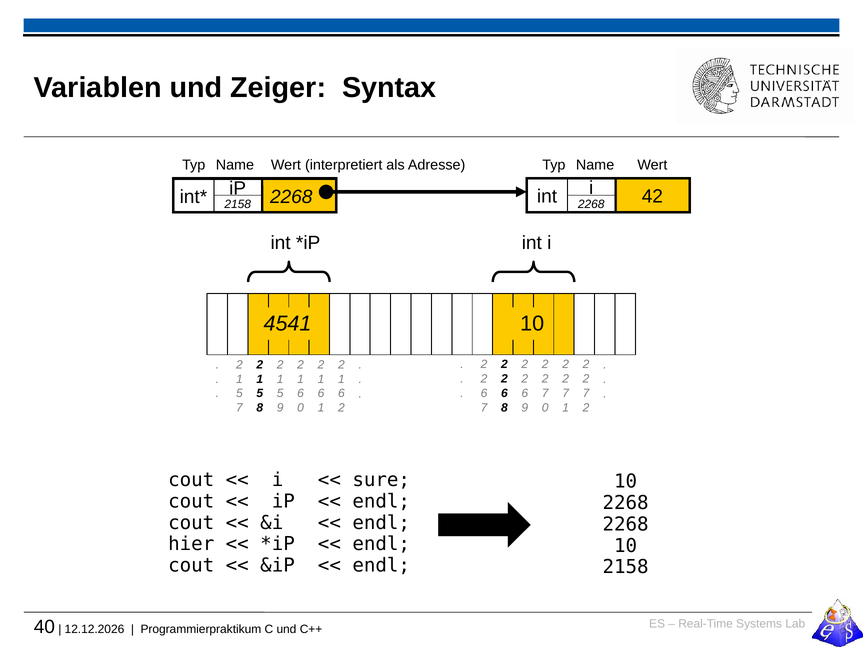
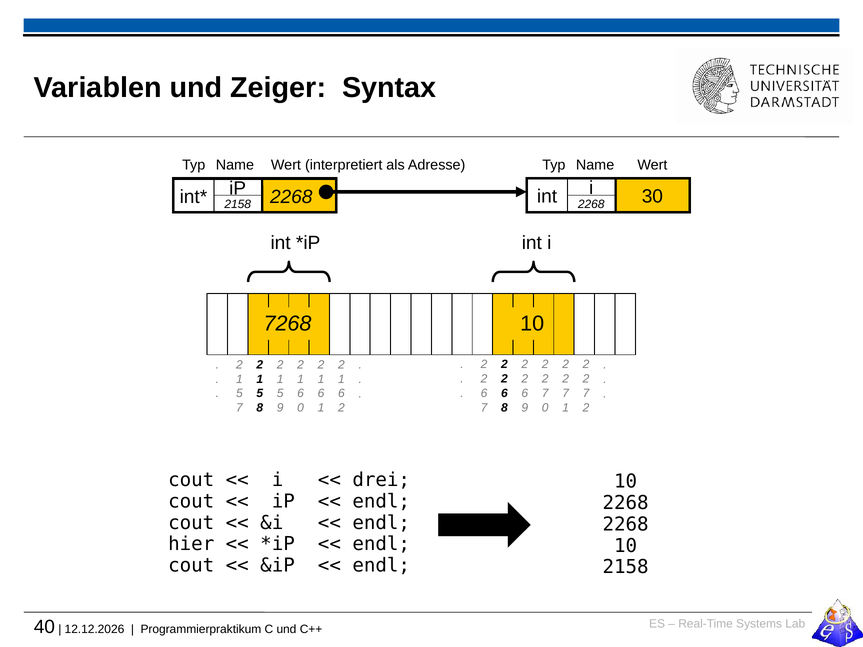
42: 42 -> 30 (652, 197)
4541: 4541 -> 7268 (287, 324)
sure: sure -> drei (381, 480)
